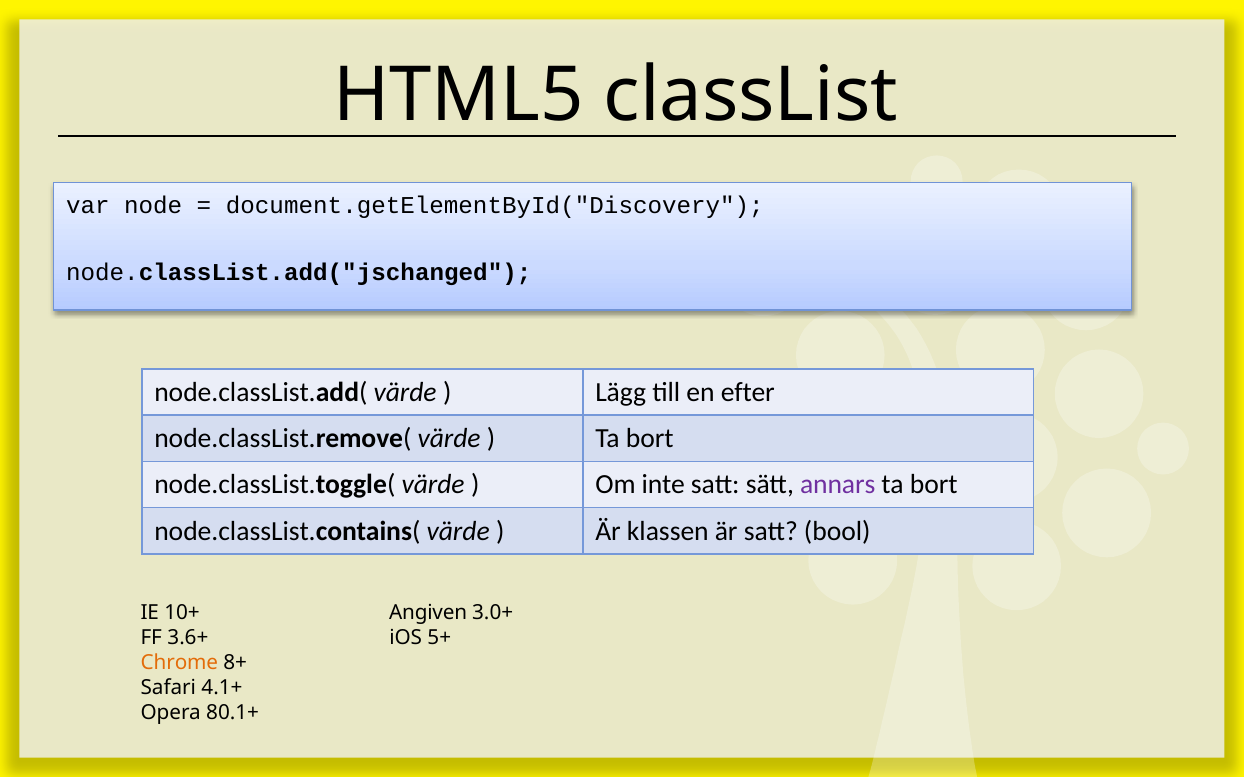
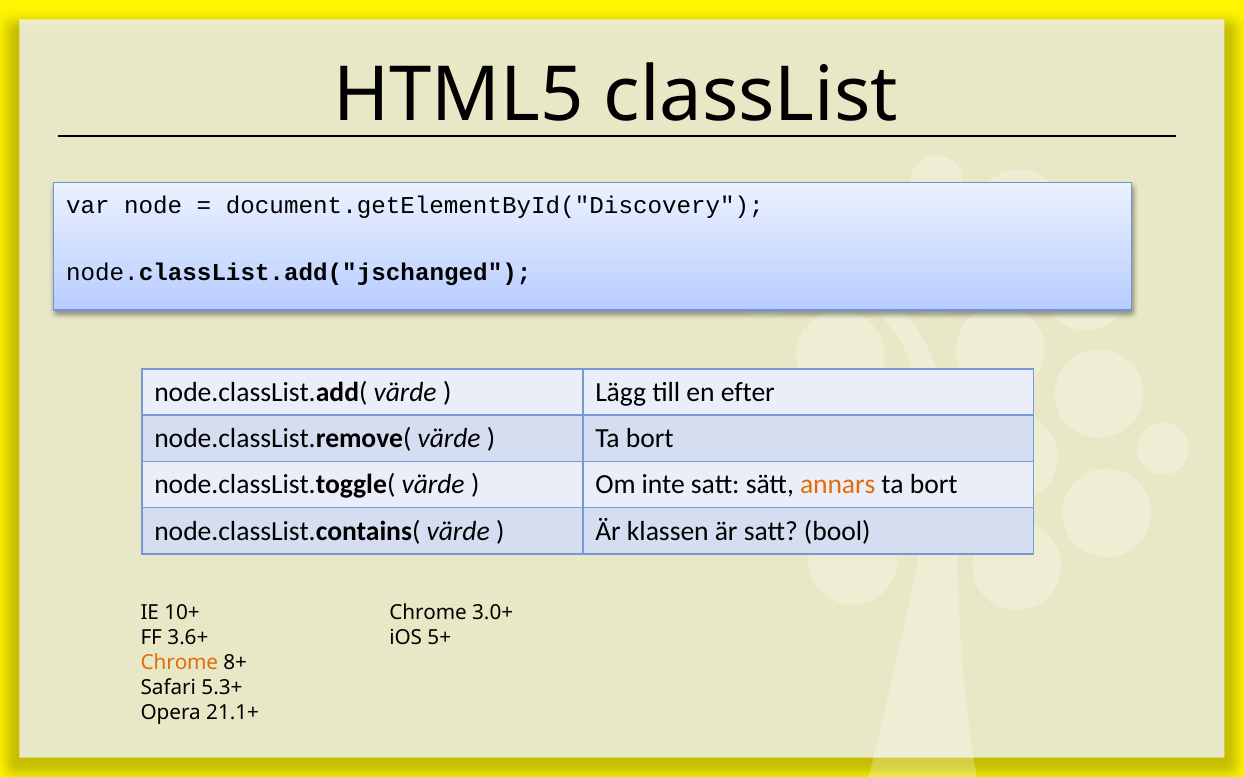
annars colour: purple -> orange (838, 485)
10+ Angiven: Angiven -> Chrome (428, 613)
4.1+: 4.1+ -> 5.3+ (222, 688)
80.1+: 80.1+ -> 21.1+ (233, 713)
